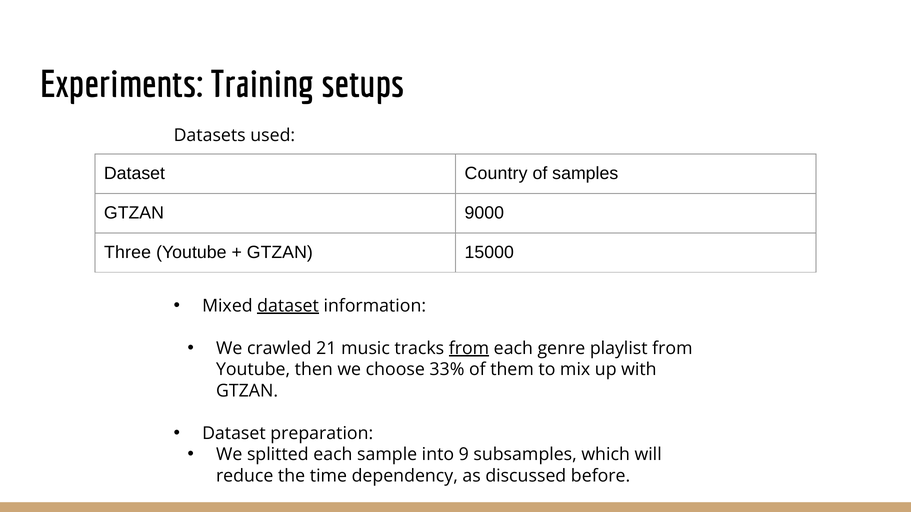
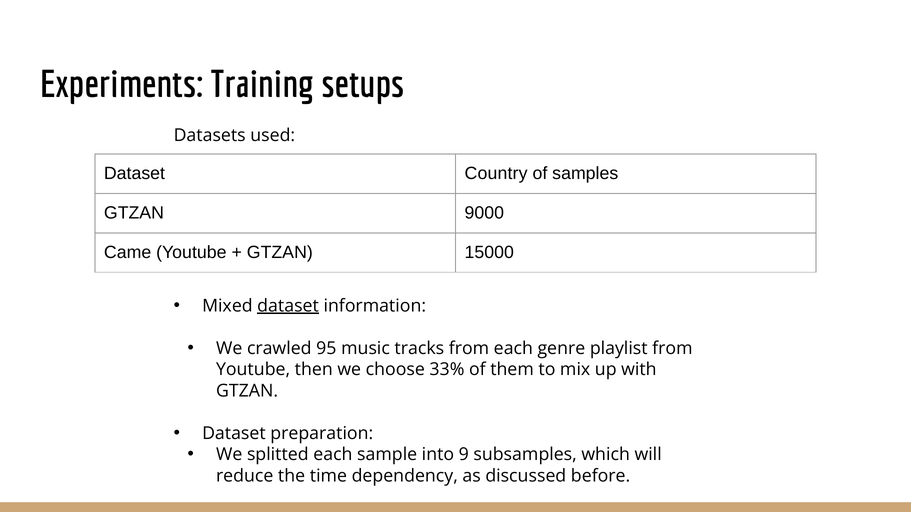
Three: Three -> Came (128, 252)
21: 21 -> 95 (326, 348)
from underline: present -> none (469, 348)
